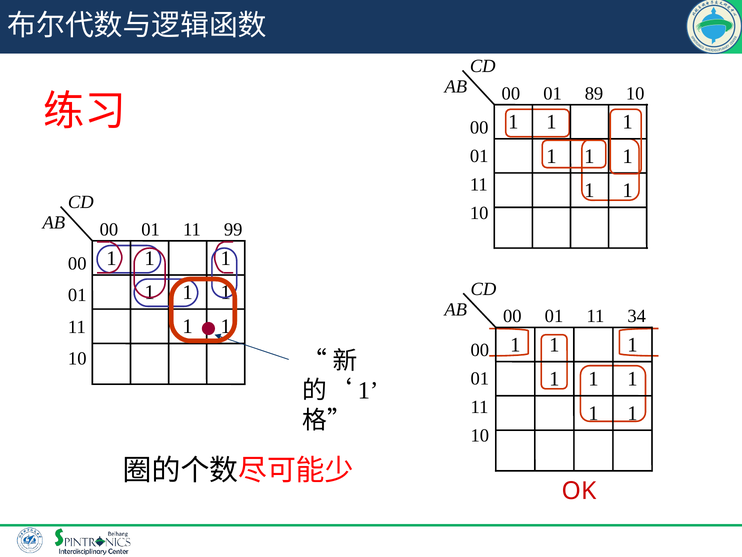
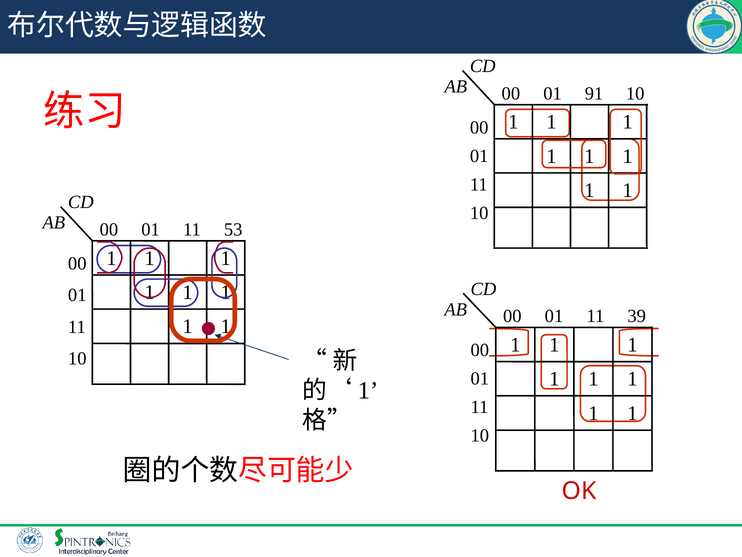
89: 89 -> 91 (594, 93)
99: 99 -> 53 (233, 229)
34: 34 -> 39 (637, 316)
